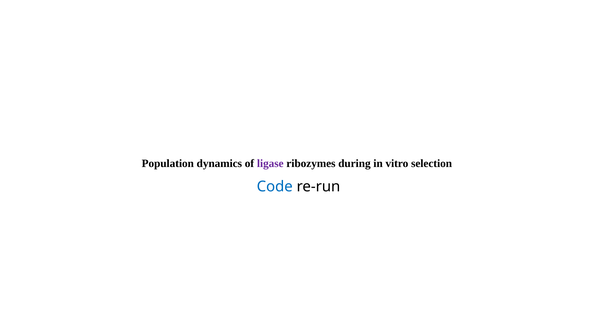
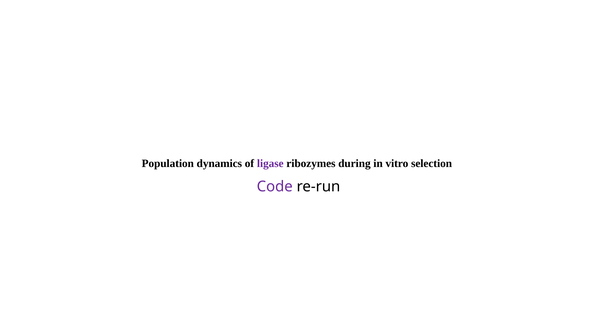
Code colour: blue -> purple (275, 187)
